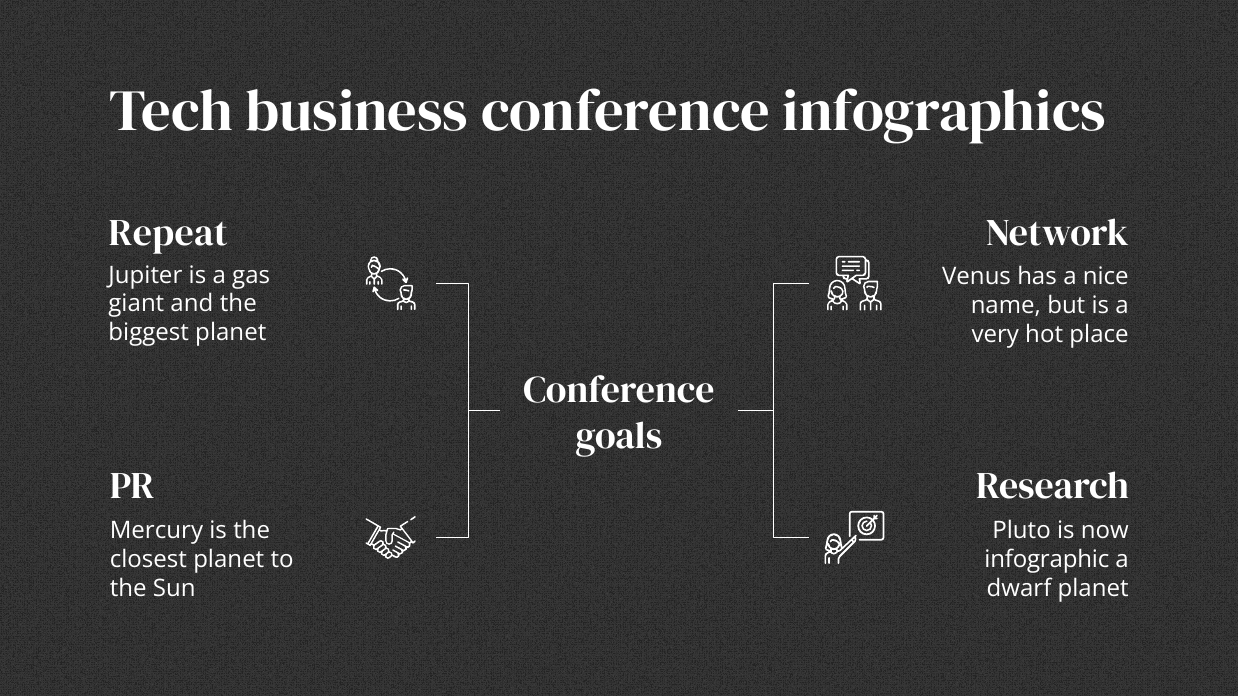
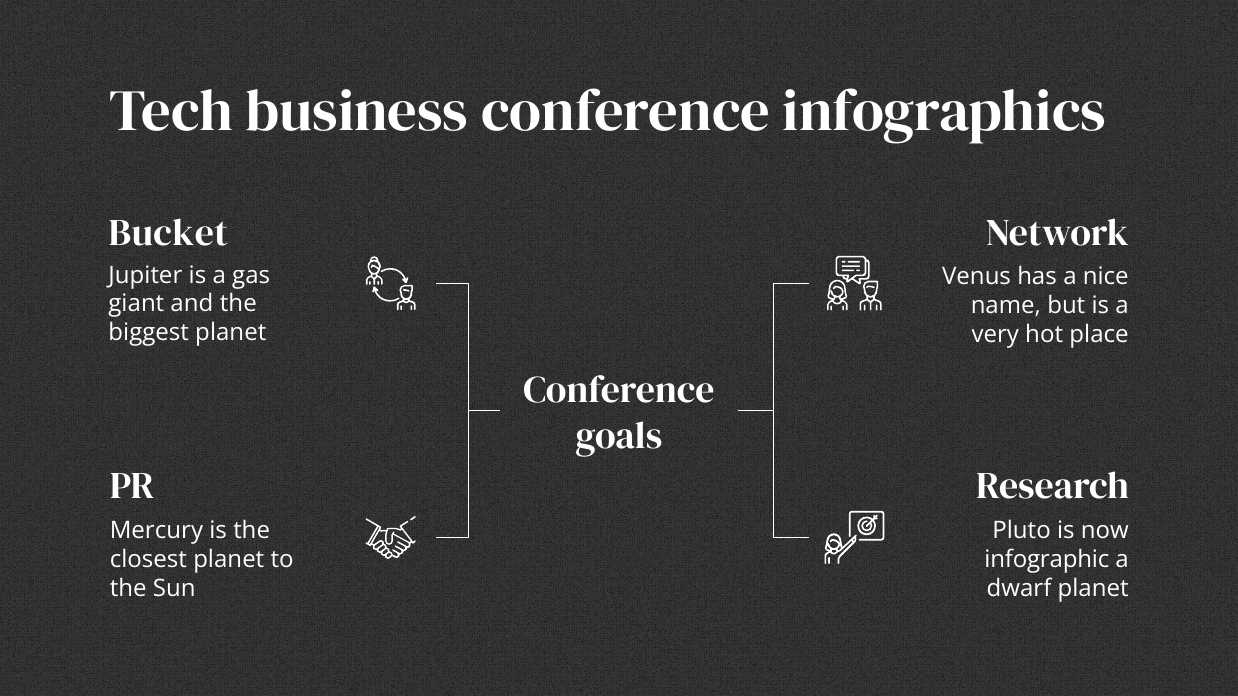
Repeat: Repeat -> Bucket (168, 233)
